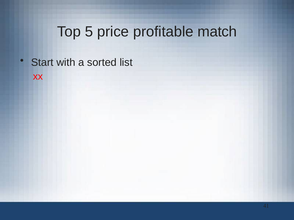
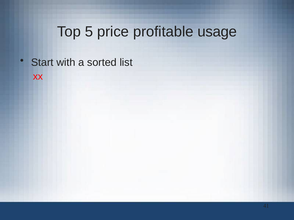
match: match -> usage (217, 32)
